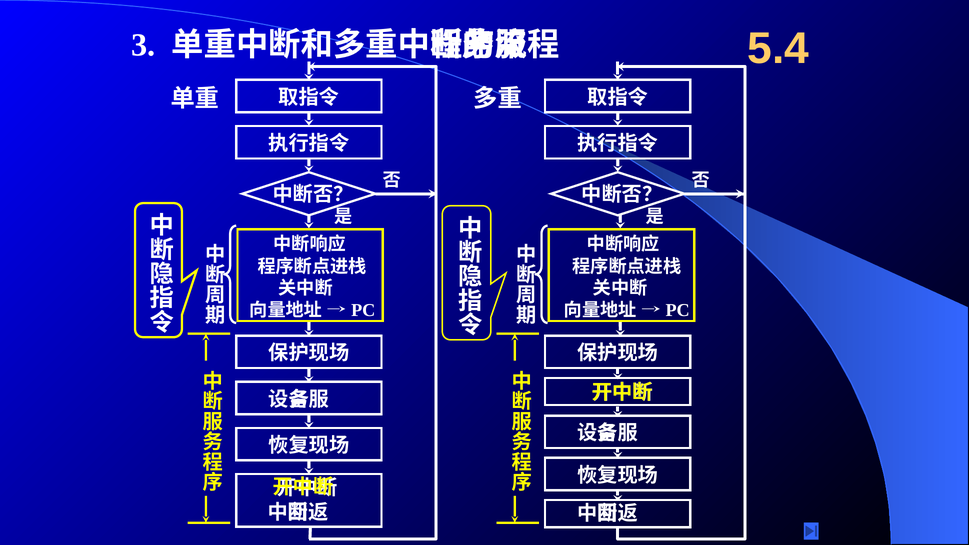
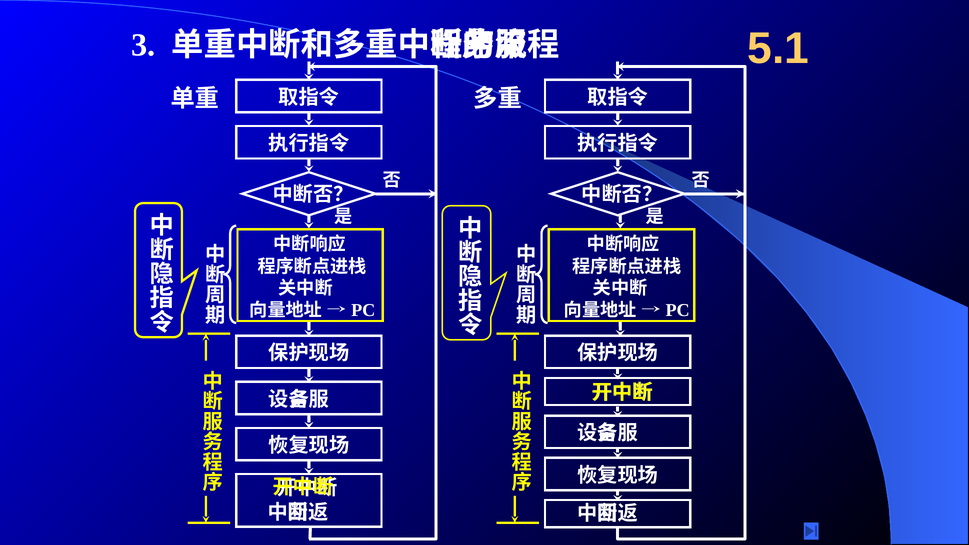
5.4: 5.4 -> 5.1 (778, 48)
